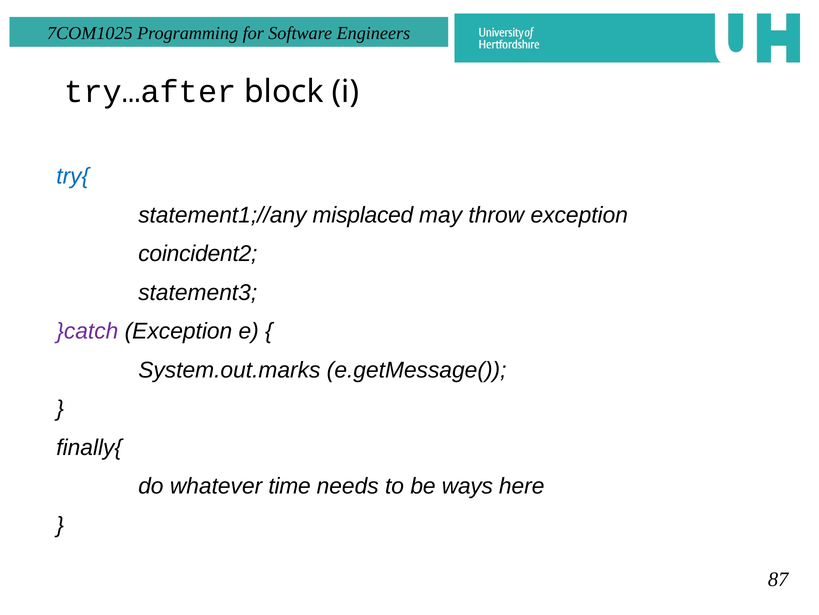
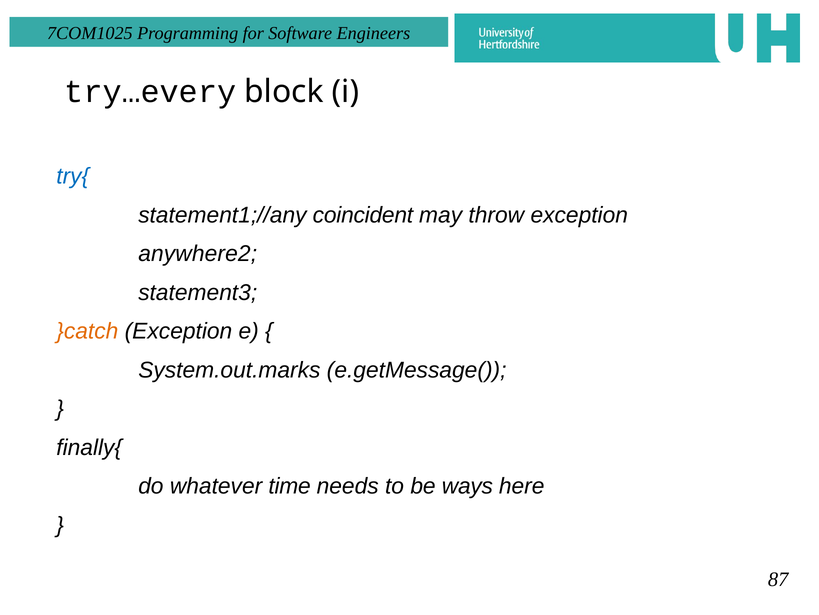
try…after: try…after -> try…every (150, 92)
misplaced: misplaced -> coincident (363, 215)
coincident2: coincident2 -> anywhere2 (198, 254)
}catch colour: purple -> orange (87, 331)
